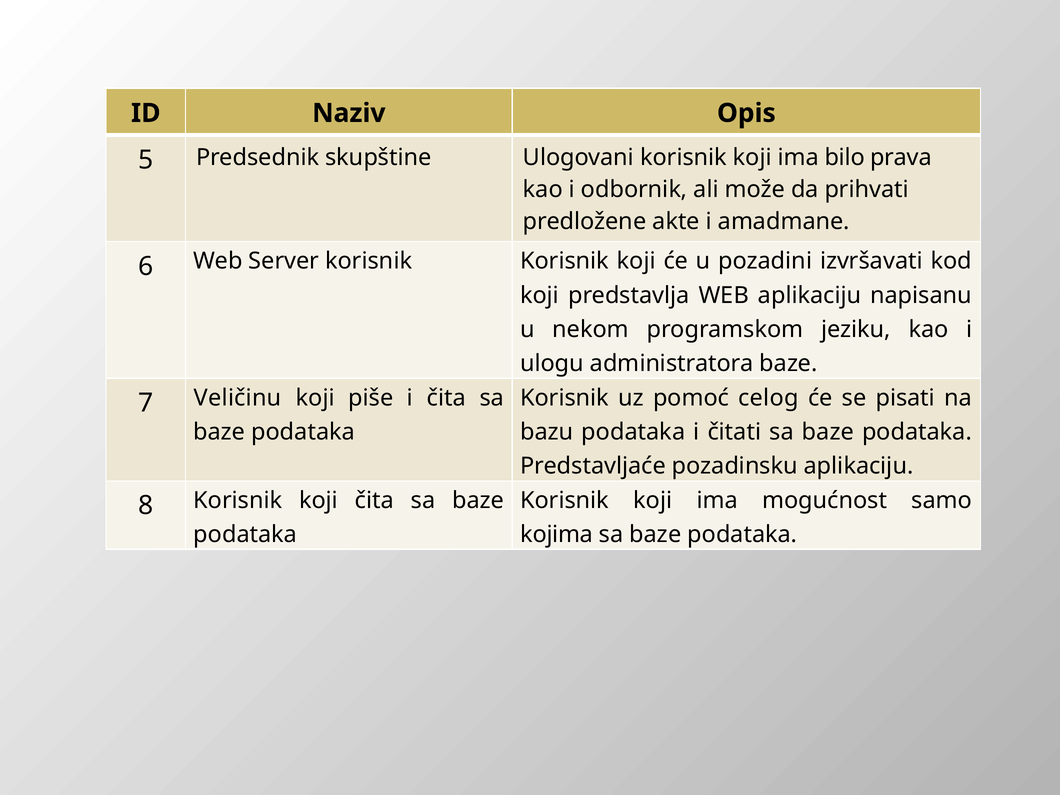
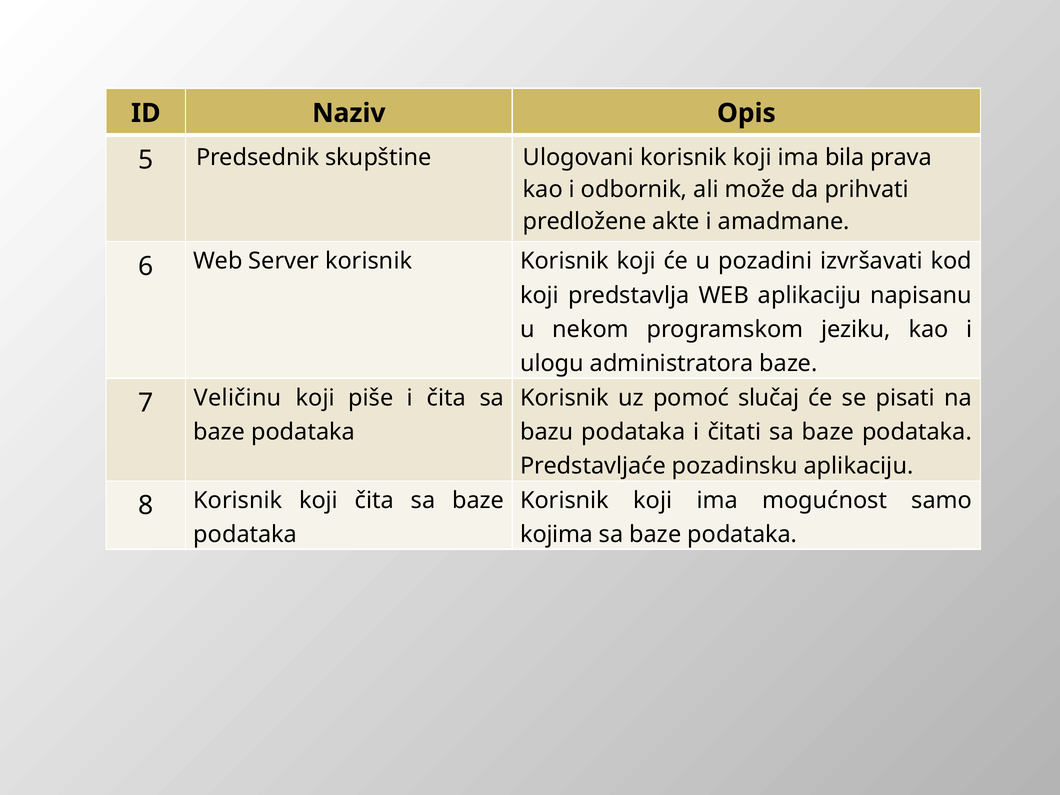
bilo: bilo -> bila (845, 158)
celog: celog -> slučaj (769, 398)
